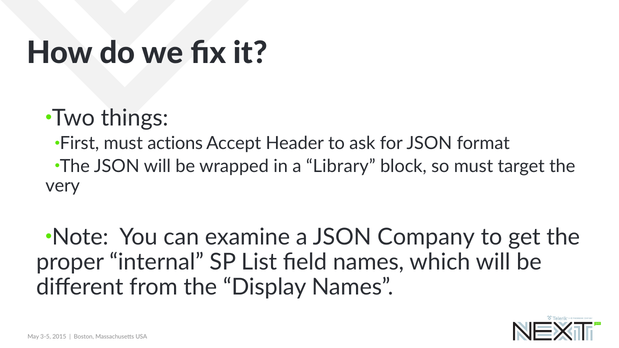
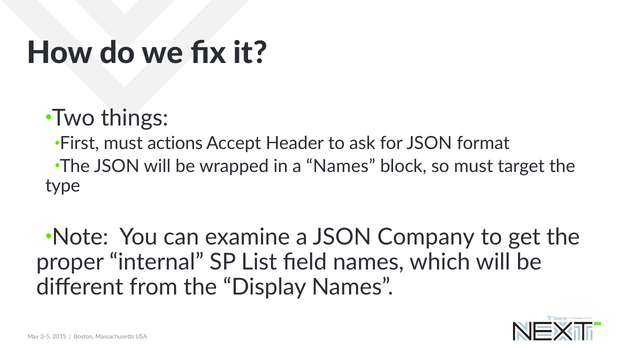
a Library: Library -> Names (341, 166)
very: very -> type (63, 186)
